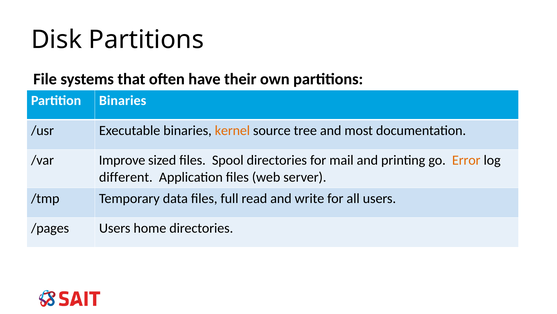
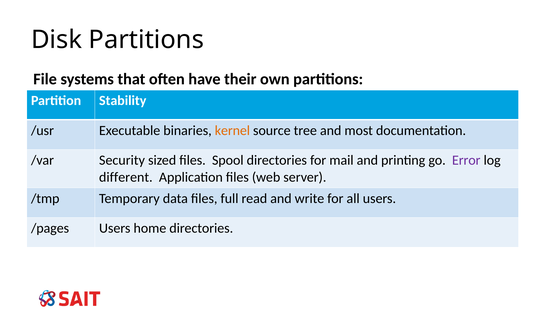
Partition Binaries: Binaries -> Stability (123, 100)
Improve: Improve -> Security (122, 160)
Error colour: orange -> purple (466, 160)
